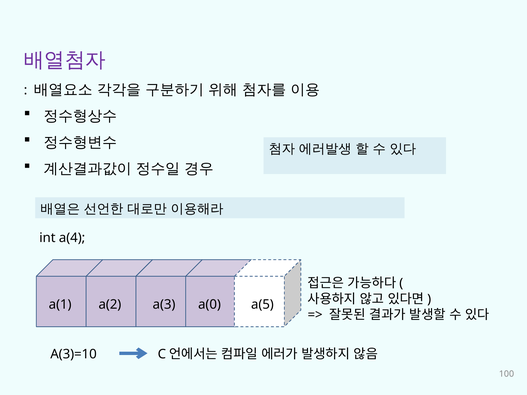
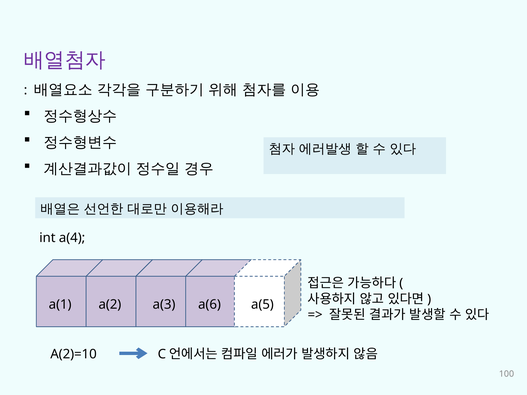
a(0: a(0 -> a(6 (210, 305)
A(3)=10: A(3)=10 -> A(2)=10 (74, 354)
